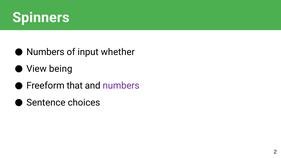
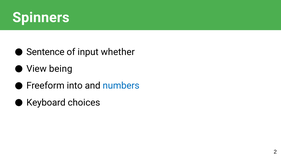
Numbers: Numbers -> Sentence (45, 52)
that: that -> into (75, 86)
numbers colour: purple -> blue (121, 86)
Sentence: Sentence -> Keyboard (46, 103)
